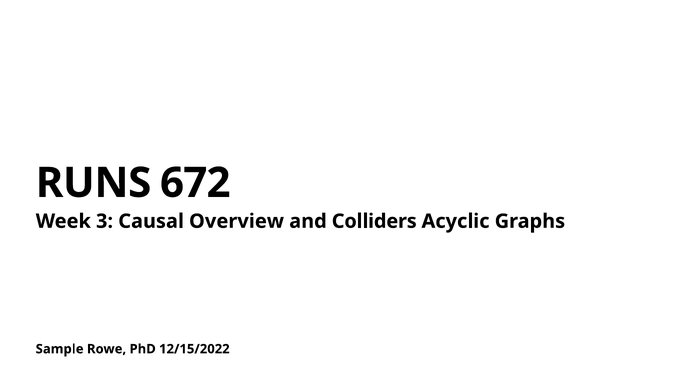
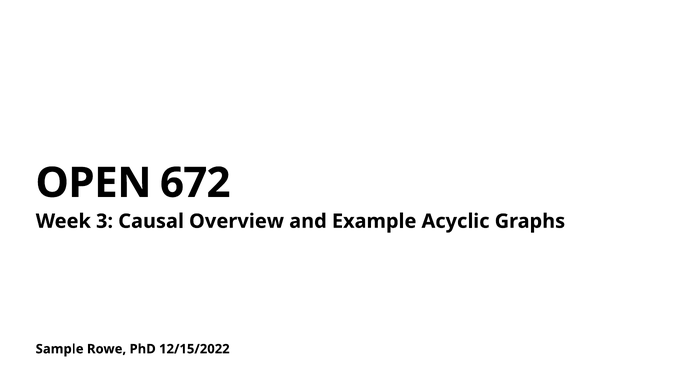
RUNS: RUNS -> OPEN (94, 183)
Colliders: Colliders -> Example (374, 221)
